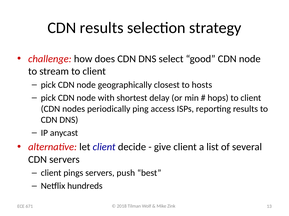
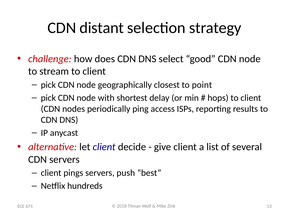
CDN results: results -> distant (102, 28)
hosts: hosts -> point (202, 85)
